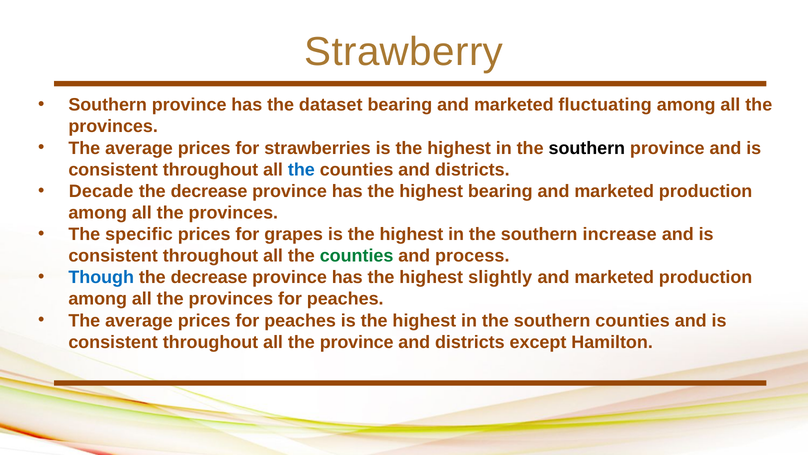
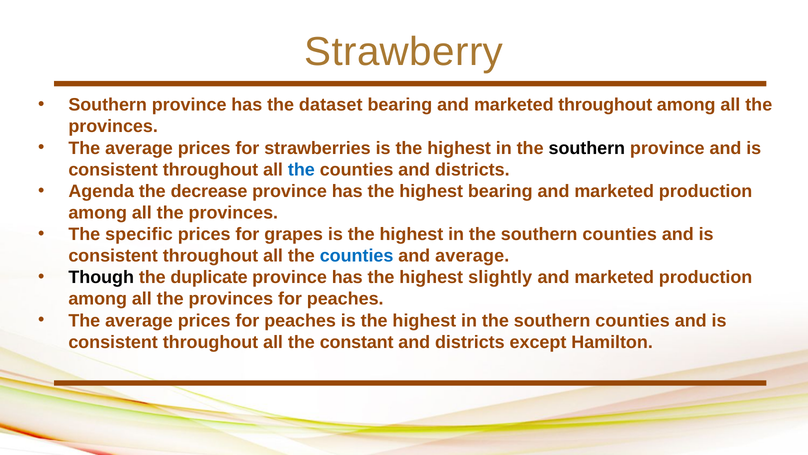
marketed fluctuating: fluctuating -> throughout (605, 105)
Decade: Decade -> Agenda (101, 191)
increase: increase -> counties (620, 234)
counties colour: green -> blue (357, 256)
and process: process -> average (472, 256)
Though colour: blue -> black (101, 277)
decrease: decrease -> duplicate (209, 277)
the province: province -> constant (357, 342)
